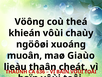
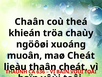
Vöông: Vöông -> Chaân (29, 22)
khieán vôùi: vôùi -> tröa (53, 33)
maø Giaùo: Giaùo -> Cheát (81, 55)
